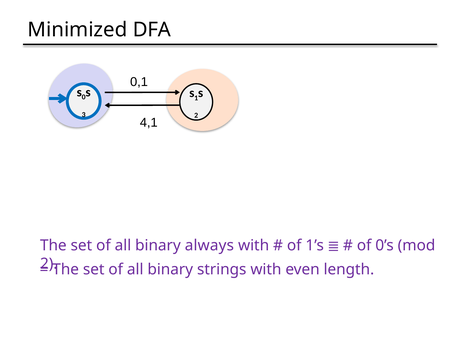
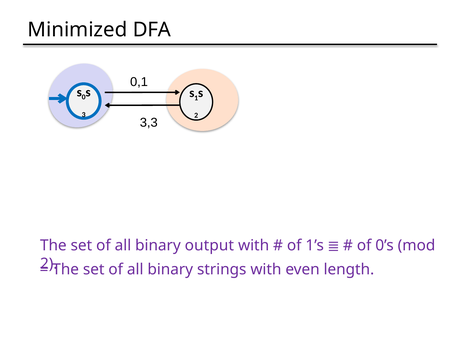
4,1: 4,1 -> 3,3 (149, 122)
always: always -> output (209, 245)
